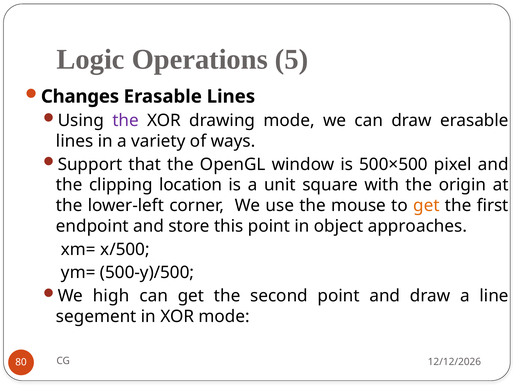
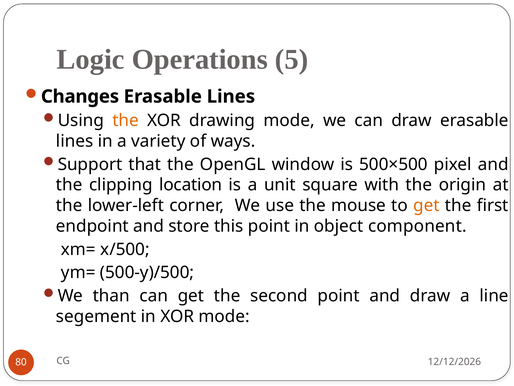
the colour: purple -> orange (126, 120)
approaches: approaches -> component (417, 226)
high: high -> than (111, 296)
